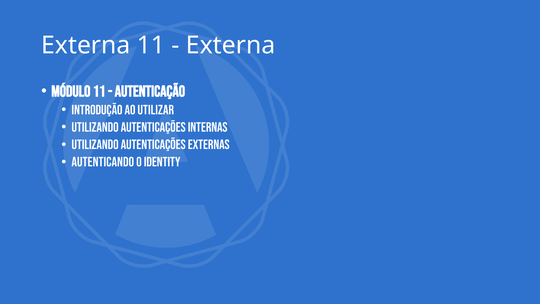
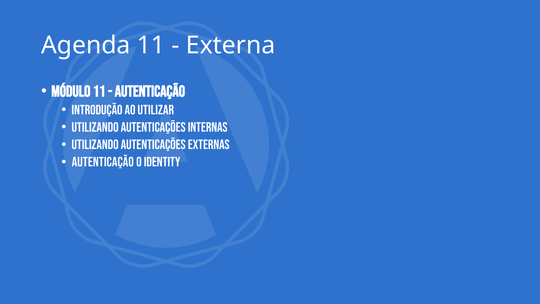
Externa: Externa -> Agenda (86, 45)
Autenticando: Autenticando -> Autenticação (103, 162)
